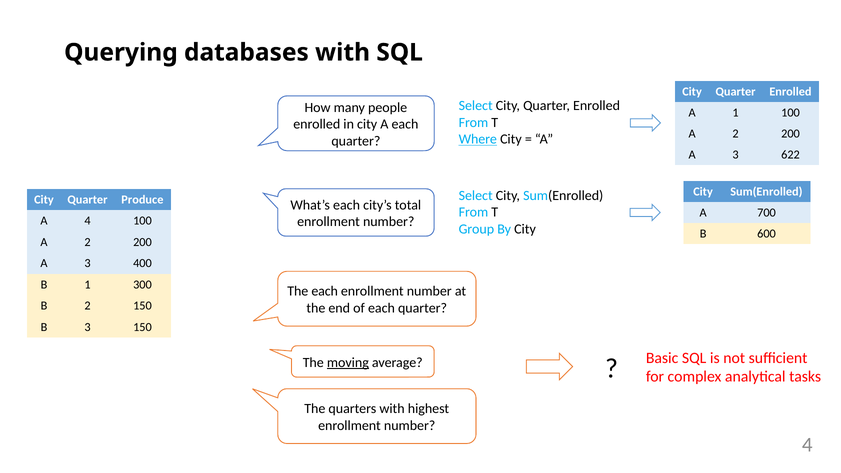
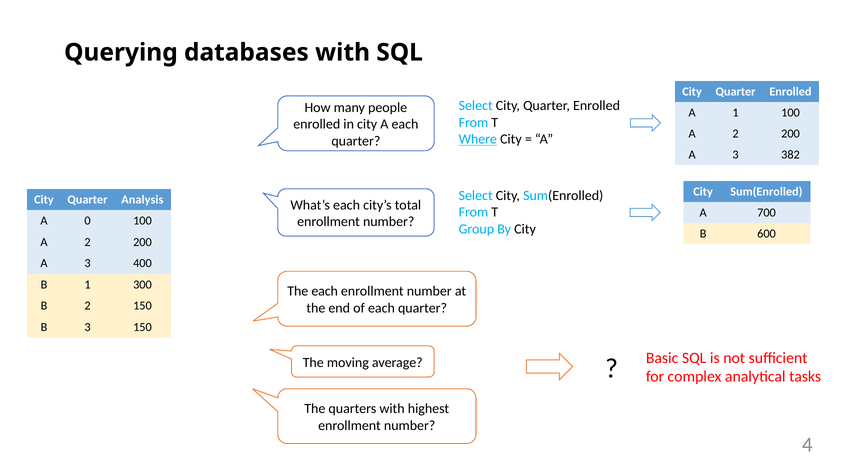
622: 622 -> 382 (791, 155)
Produce: Produce -> Analysis (142, 200)
A 4: 4 -> 0 (88, 221)
moving underline: present -> none (348, 362)
